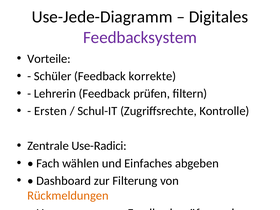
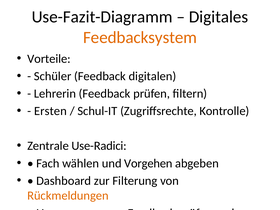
Use-Jede-Diagramm: Use-Jede-Diagramm -> Use-Fazit-Diagramm (102, 17)
Feedbacksystem colour: purple -> orange (140, 37)
korrekte: korrekte -> digitalen (152, 76)
Einfaches: Einfaches -> Vorgehen (148, 163)
